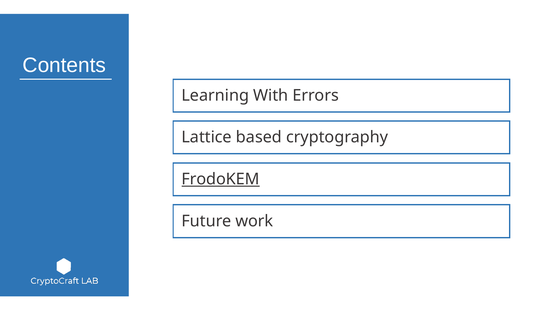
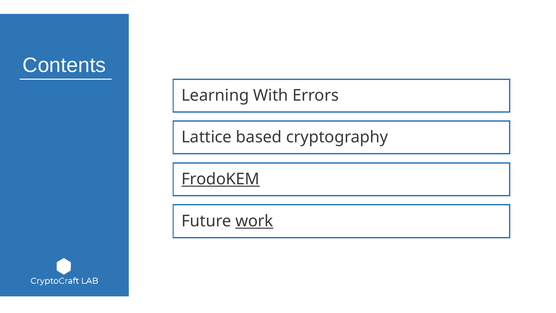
work underline: none -> present (254, 221)
